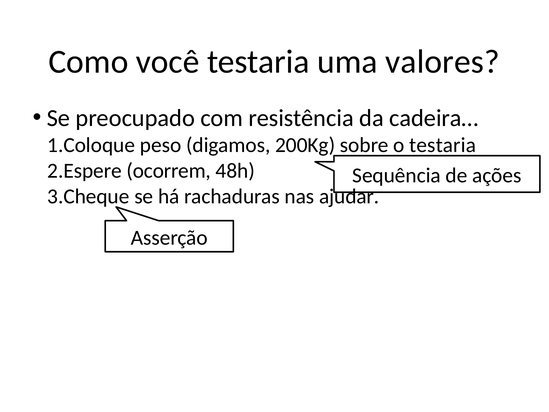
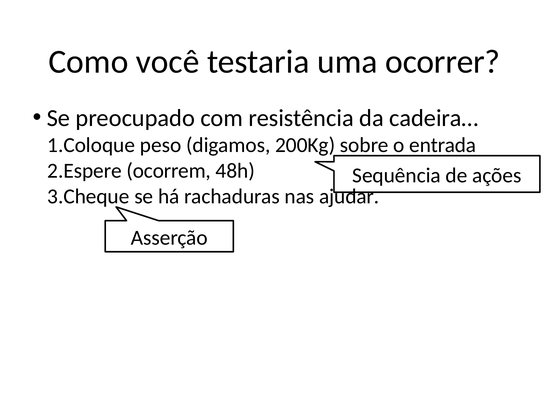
valores: valores -> ocorrer (443, 62)
o testaria: testaria -> entrada (443, 145)
